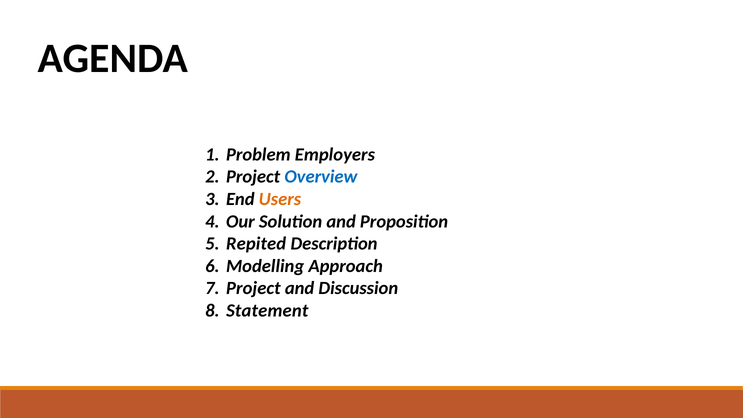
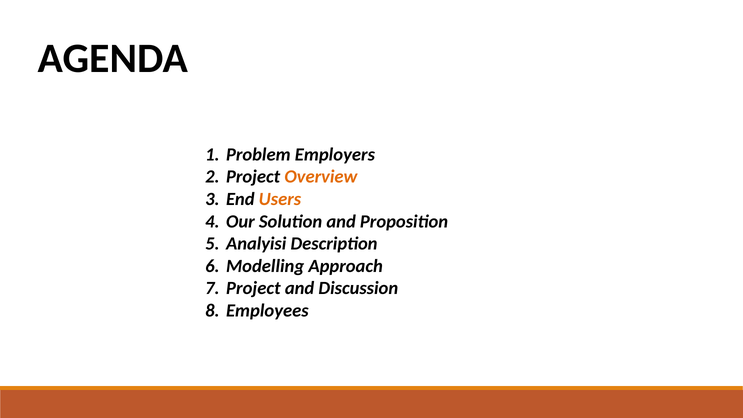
Overview colour: blue -> orange (321, 177)
Repited: Repited -> Analyisi (256, 244)
Statement: Statement -> Employees (267, 311)
